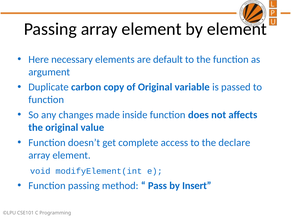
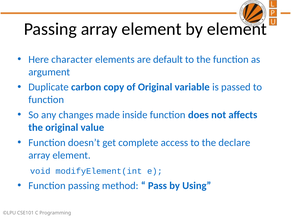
necessary: necessary -> character (72, 59)
Insert: Insert -> Using (197, 186)
